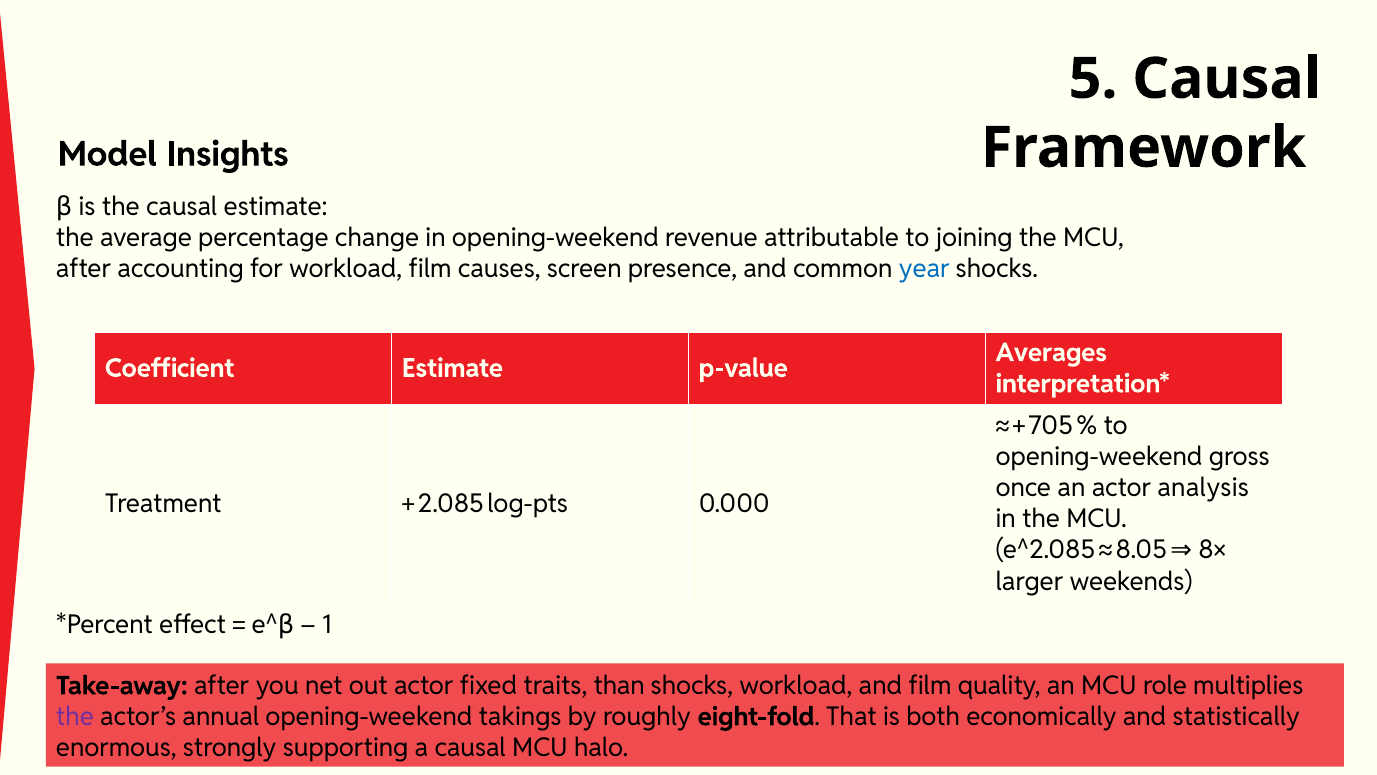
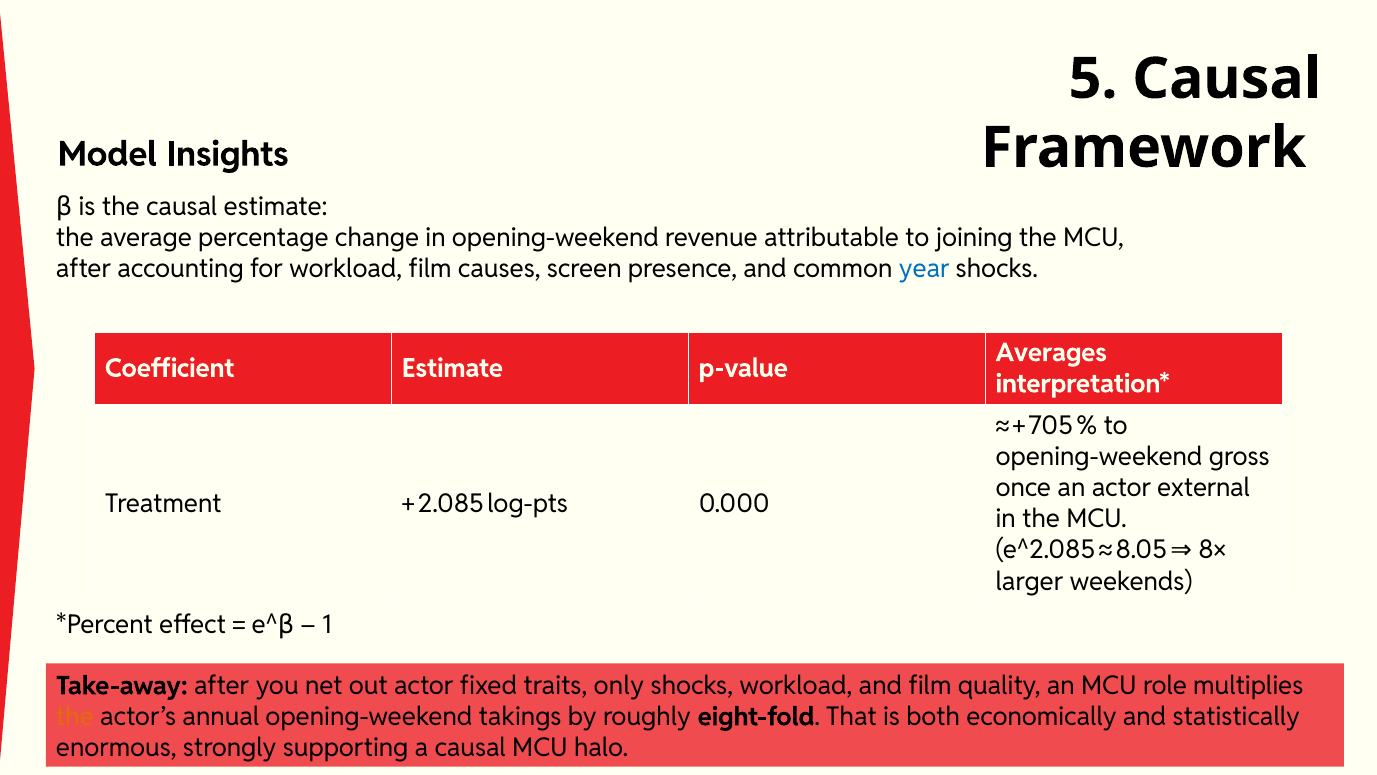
analysis: analysis -> external (1203, 488)
than: than -> only (619, 685)
the colour: purple -> orange (75, 716)
